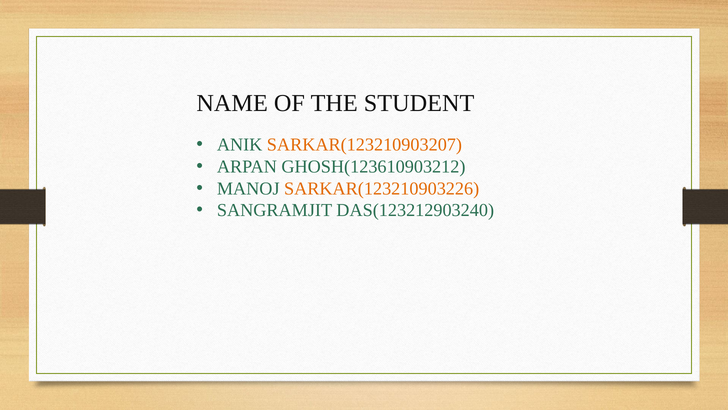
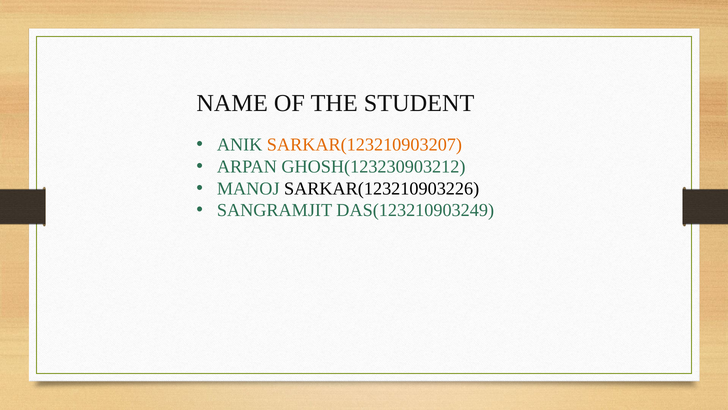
GHOSH(123610903212: GHOSH(123610903212 -> GHOSH(123230903212 (373, 167)
SARKAR(123210903226 colour: orange -> black (382, 188)
DAS(123212903240: DAS(123212903240 -> DAS(123210903249 (415, 210)
